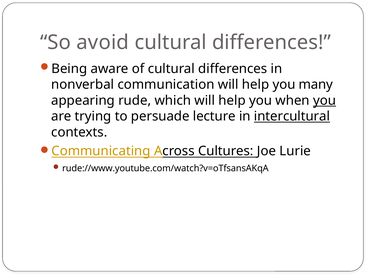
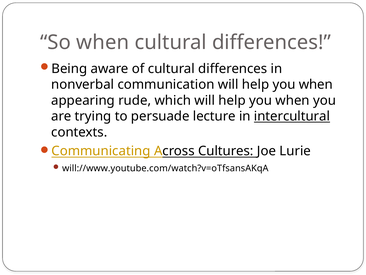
So avoid: avoid -> when (103, 42)
many: many -> when (316, 84)
you underline: present -> none (325, 100)
rude://www.youtube.com/watch?v=oTfsansAKqA: rude://www.youtube.com/watch?v=oTfsansAKqA -> will://www.youtube.com/watch?v=oTfsansAKqA (165, 168)
